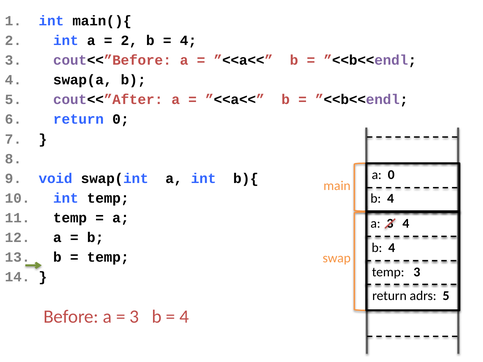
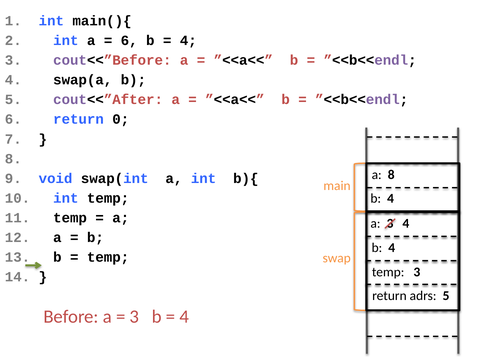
2: 2 -> 6 (129, 41)
a 0: 0 -> 8 (391, 175)
